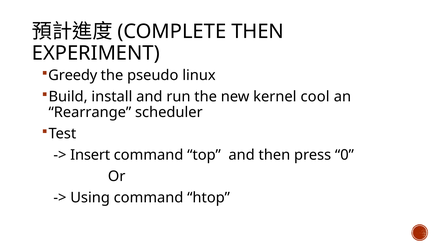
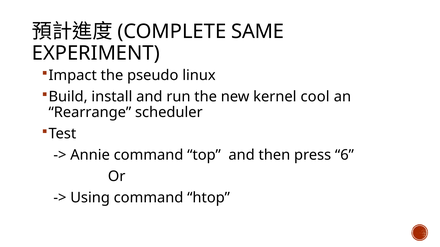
THEN: THEN -> SAME (258, 32)
Greedy: Greedy -> Impact (73, 76)
Insert: Insert -> Annie (90, 155)
0: 0 -> 6 (344, 155)
